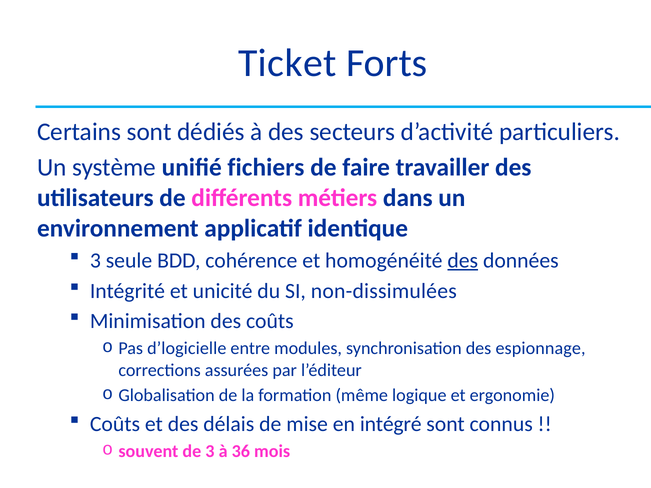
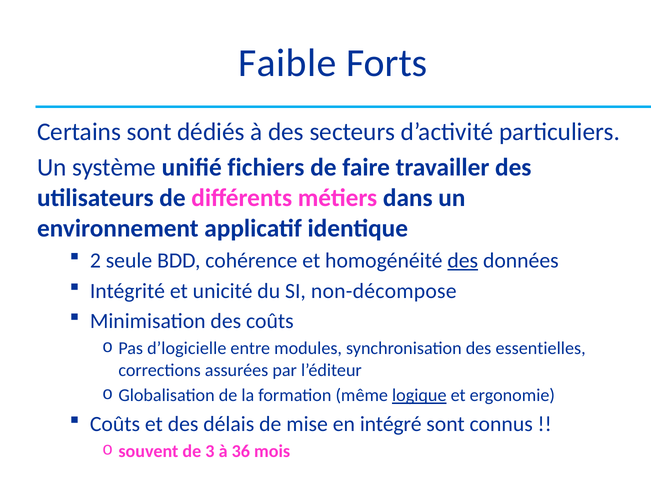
Ticket: Ticket -> Faible (287, 63)
3: 3 -> 2 (95, 261)
non-dissimulées: non-dissimulées -> non-décompose (384, 291)
espionnage: espionnage -> essentielles (541, 349)
logique underline: none -> present (419, 396)
